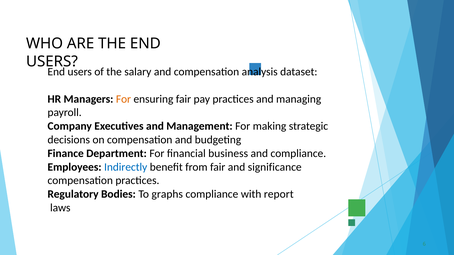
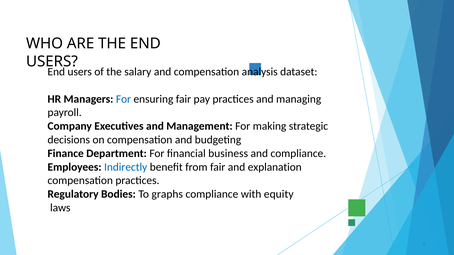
For colour: orange -> blue (123, 99)
significance: significance -> explanation (275, 167)
report: report -> equity (279, 194)
